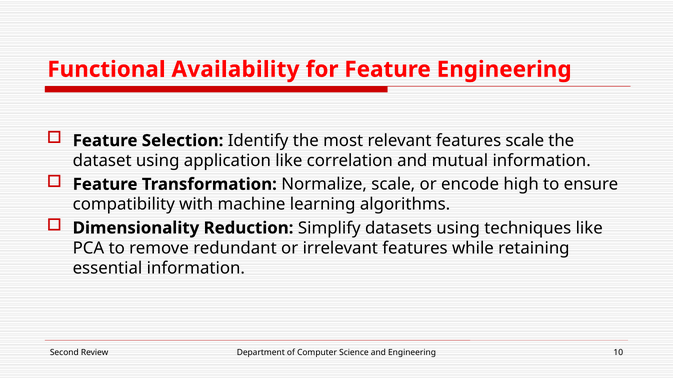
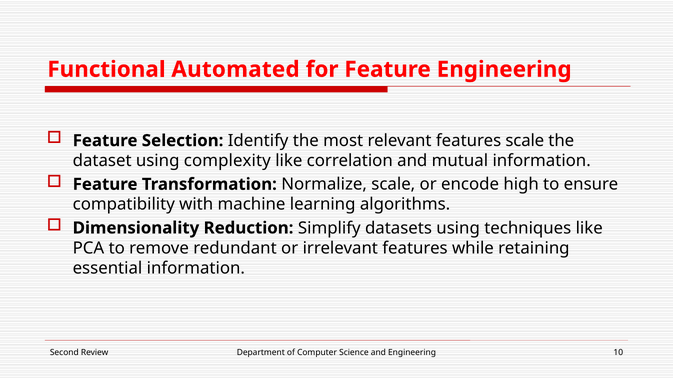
Availability: Availability -> Automated (235, 70)
application: application -> complexity (227, 161)
